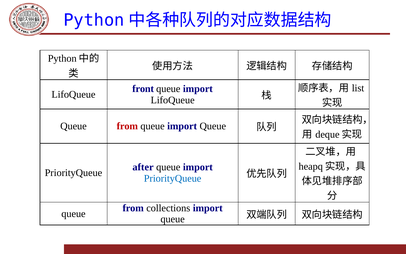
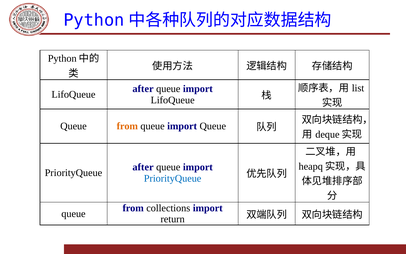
front: front -> after (143, 89)
from colour: red -> orange (127, 126)
queue: queue -> return (173, 219)
